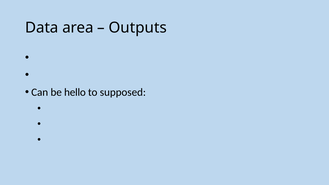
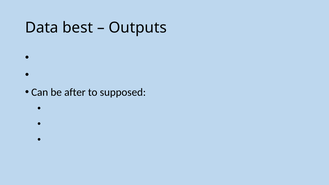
area: area -> best (78, 28)
hello: hello -> after (75, 92)
